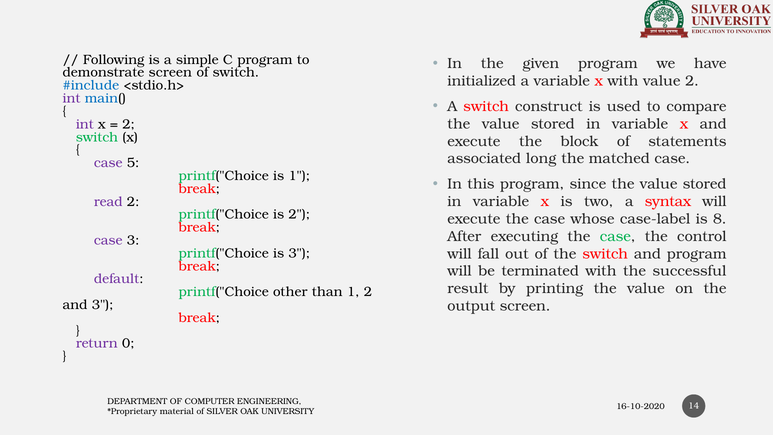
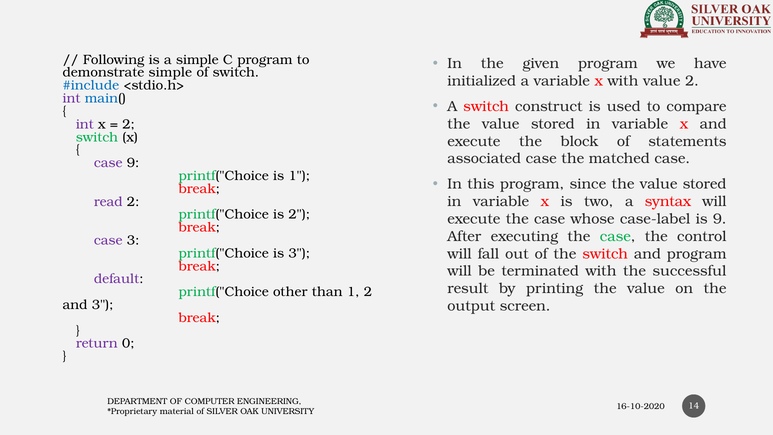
demonstrate screen: screen -> simple (170, 73)
associated long: long -> case (541, 159)
case 5: 5 -> 9 (133, 163)
is 8: 8 -> 9 (720, 219)
